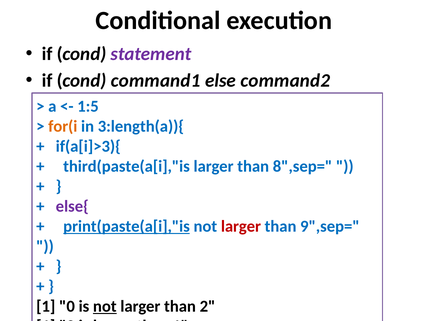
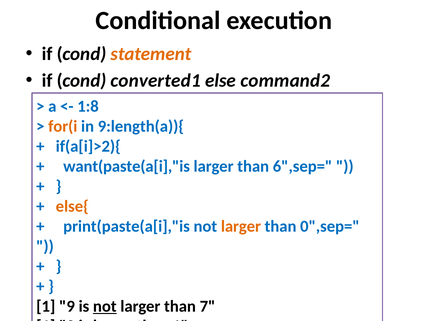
statement colour: purple -> orange (151, 54)
command1: command1 -> converted1 (156, 81)
1:5: 1:5 -> 1:8 (88, 106)
3:length(a)){: 3:length(a)){ -> 9:length(a)){ (141, 126)
if(a[i]>3){: if(a[i]>3){ -> if(a[i]>2){ (88, 146)
third(paste(a[i],"is: third(paste(a[i],"is -> want(paste(a[i],"is (127, 166)
8",sep=: 8",sep= -> 6",sep= (303, 166)
else{ colour: purple -> orange (72, 206)
print(paste(a[i],"is underline: present -> none (127, 226)
larger colour: red -> orange (241, 226)
9",sep=: 9",sep= -> 0",sep= (330, 226)
0: 0 -> 9 (67, 306)
than 2: 2 -> 7 (208, 306)
